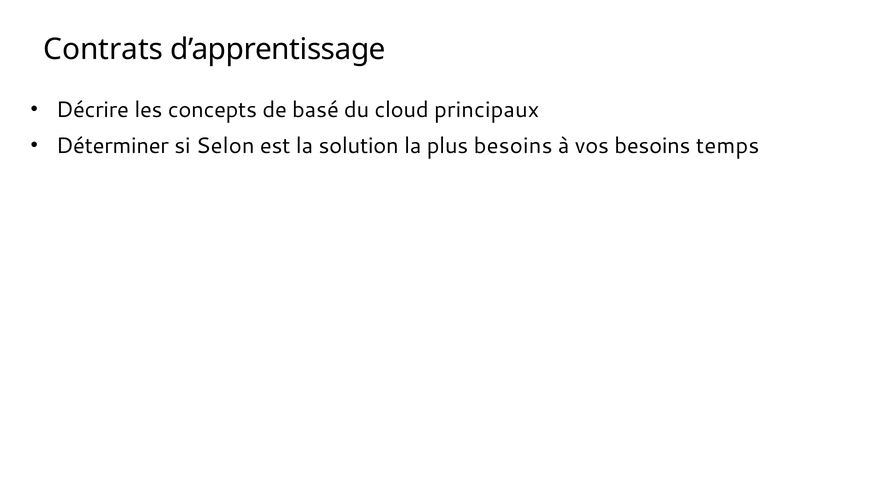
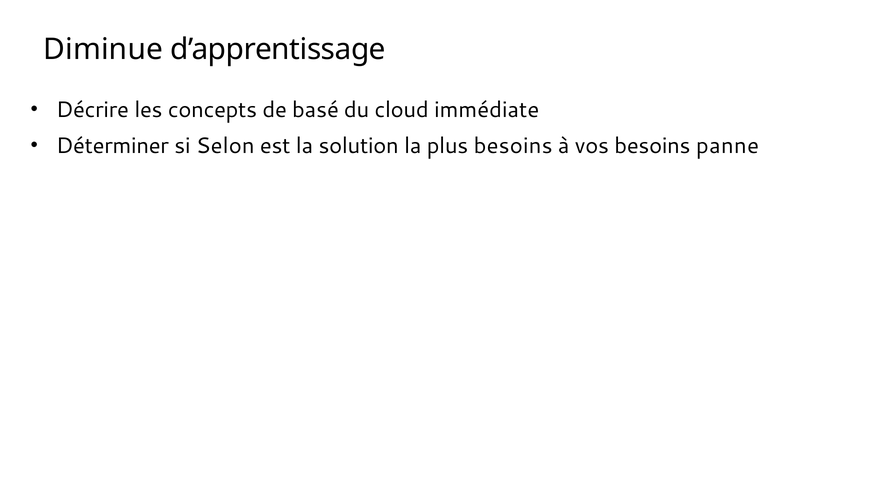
Contrats: Contrats -> Diminue (103, 50)
principaux: principaux -> immédiate (487, 110)
temps: temps -> panne (728, 146)
